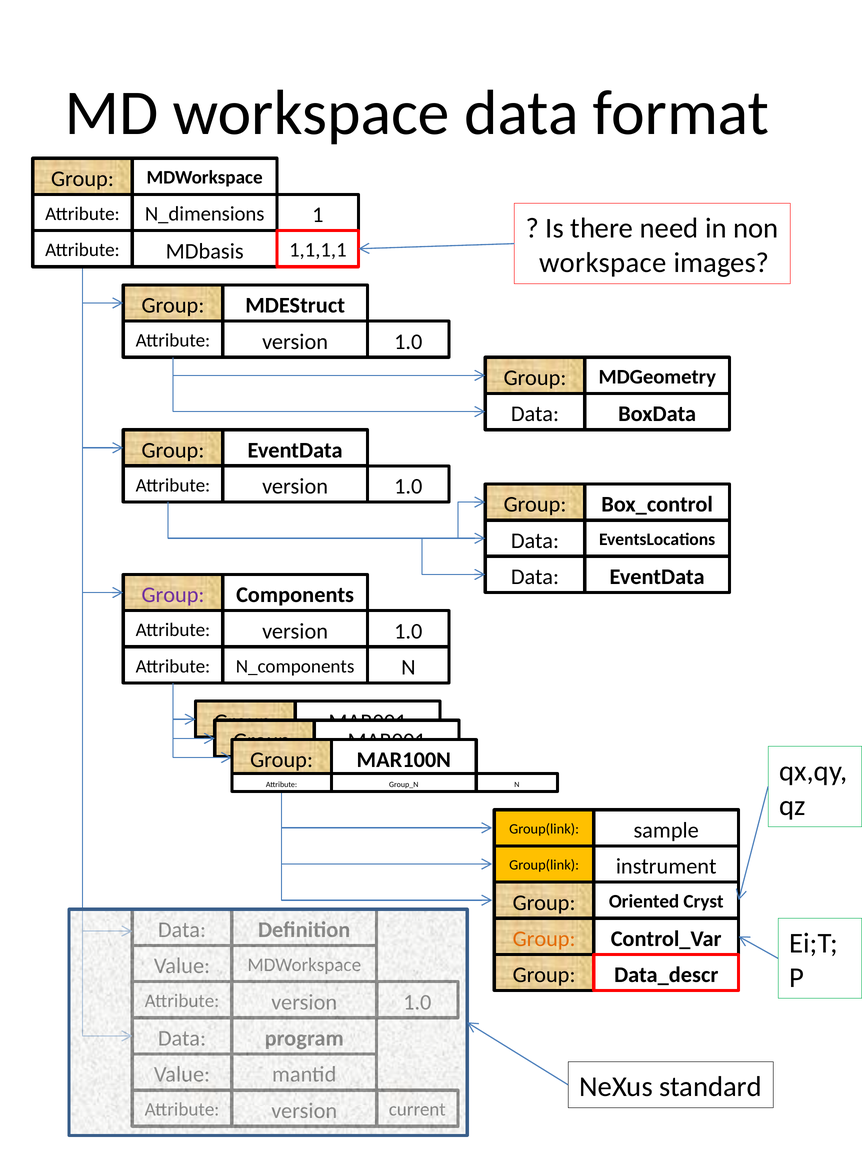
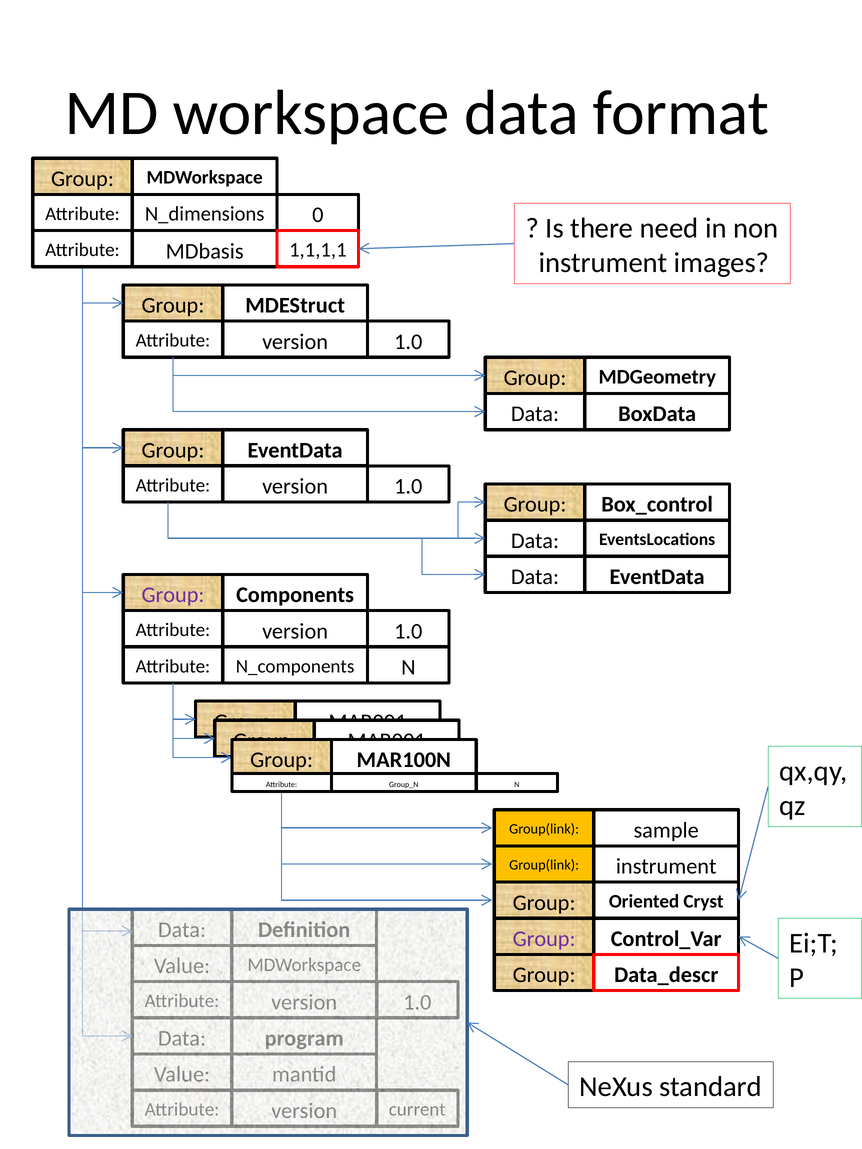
1: 1 -> 0 (318, 215)
workspace: workspace -> instrument (603, 263)
Group colour: orange -> purple (544, 939)
